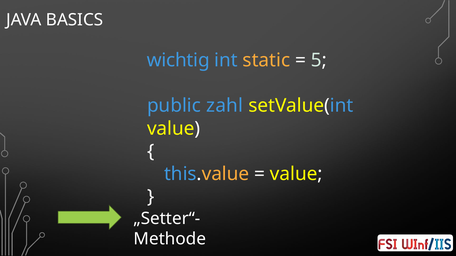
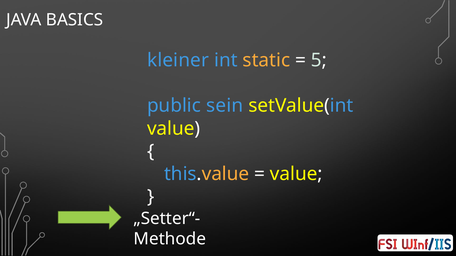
wichtig: wichtig -> kleiner (178, 60)
zahl: zahl -> sein (225, 106)
